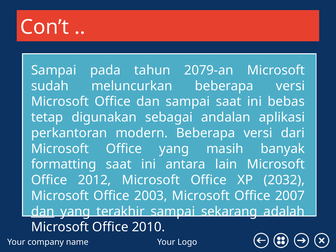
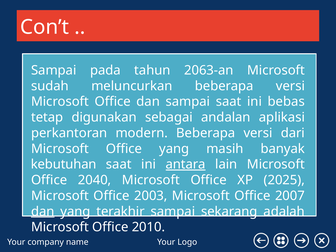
2079-an: 2079-an -> 2063-an (209, 70)
formatting: formatting -> kebutuhan (64, 164)
antara underline: none -> present (186, 164)
2012: 2012 -> 2040 (95, 180)
2032: 2032 -> 2025 (284, 180)
